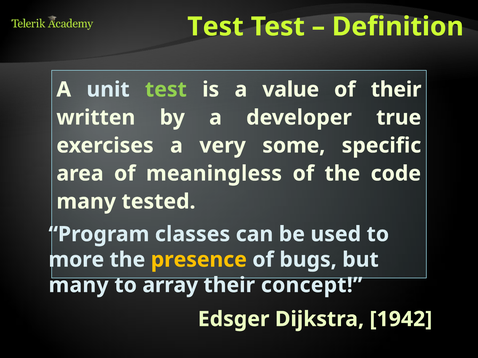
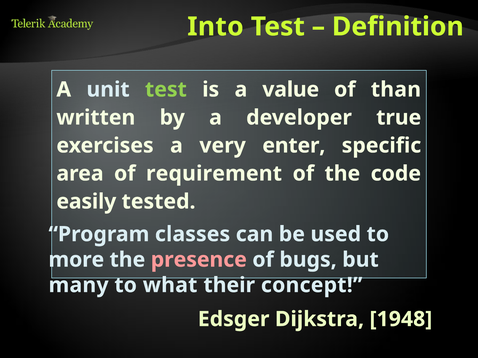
Test: Test -> Into (215, 27)
of their: their -> than (396, 90)
some: some -> enter (294, 146)
meaningless: meaningless -> requirement (214, 174)
many: many -> easily (86, 202)
presence colour: yellow -> pink (199, 260)
array: array -> what (170, 286)
1942: 1942 -> 1948 (401, 320)
